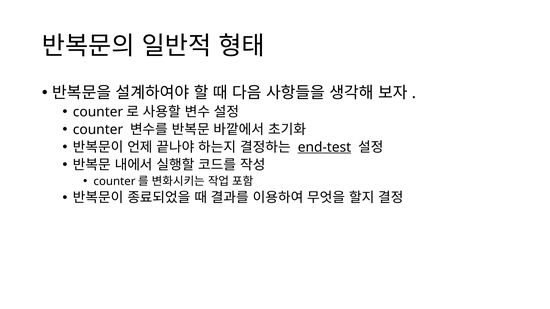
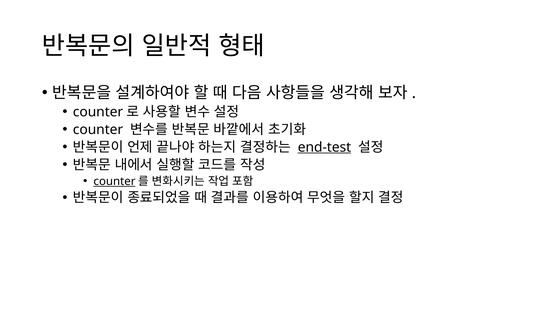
counter underline: none -> present (114, 182)
